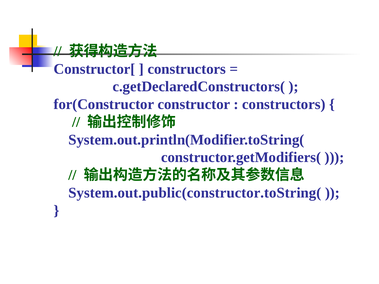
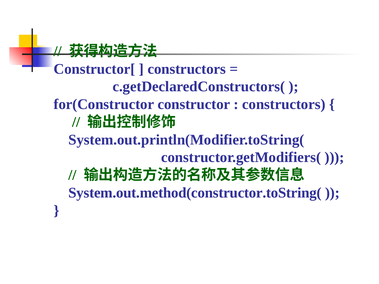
System.out.public(constructor.toString(: System.out.public(constructor.toString( -> System.out.method(constructor.toString( (195, 193)
